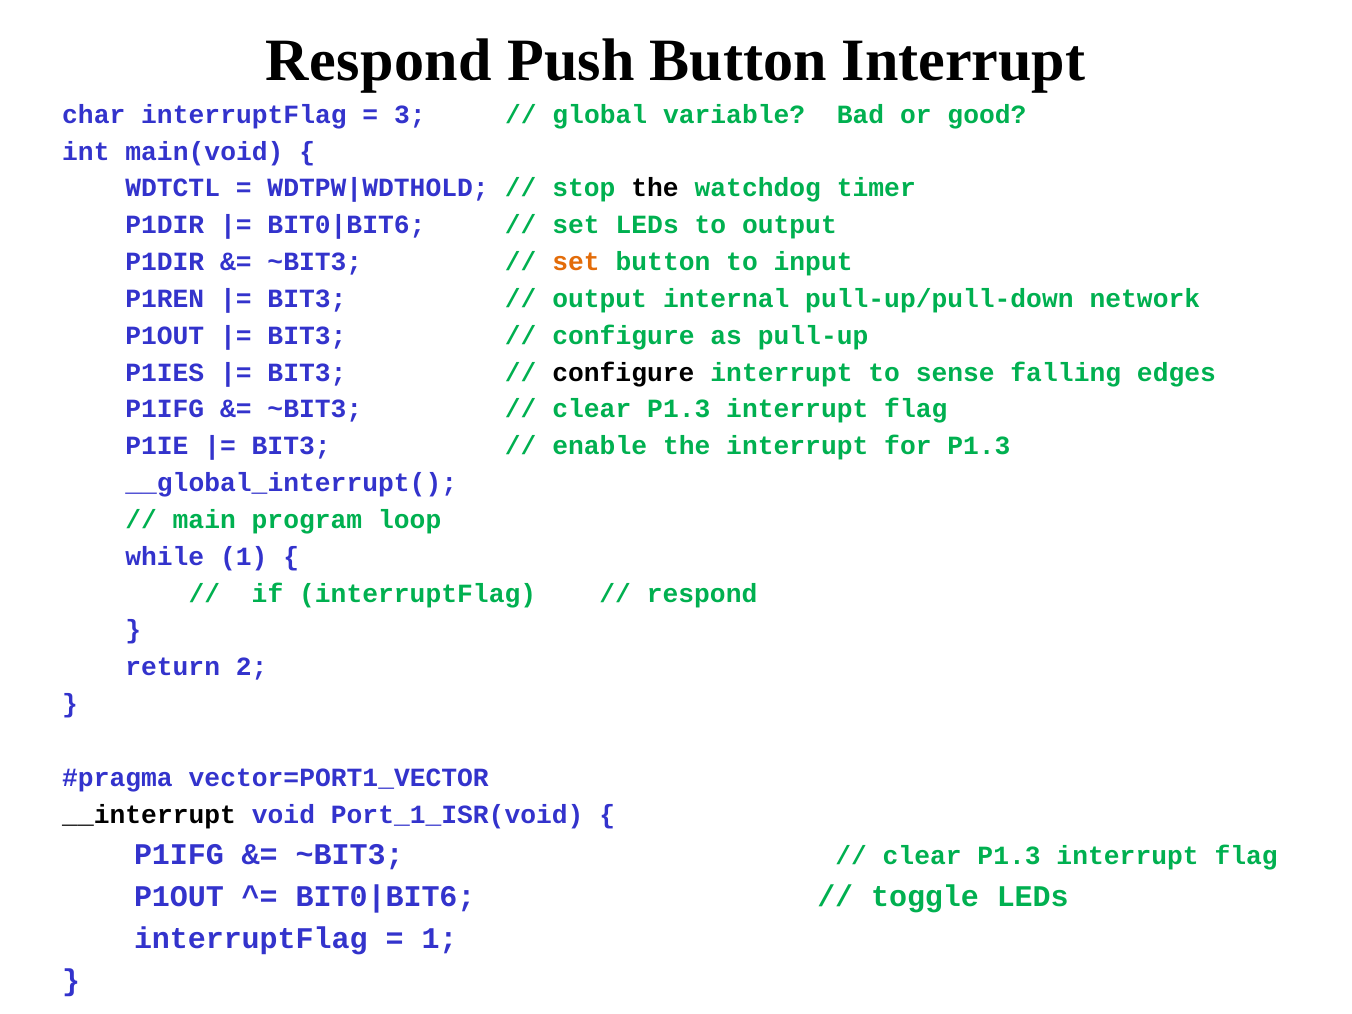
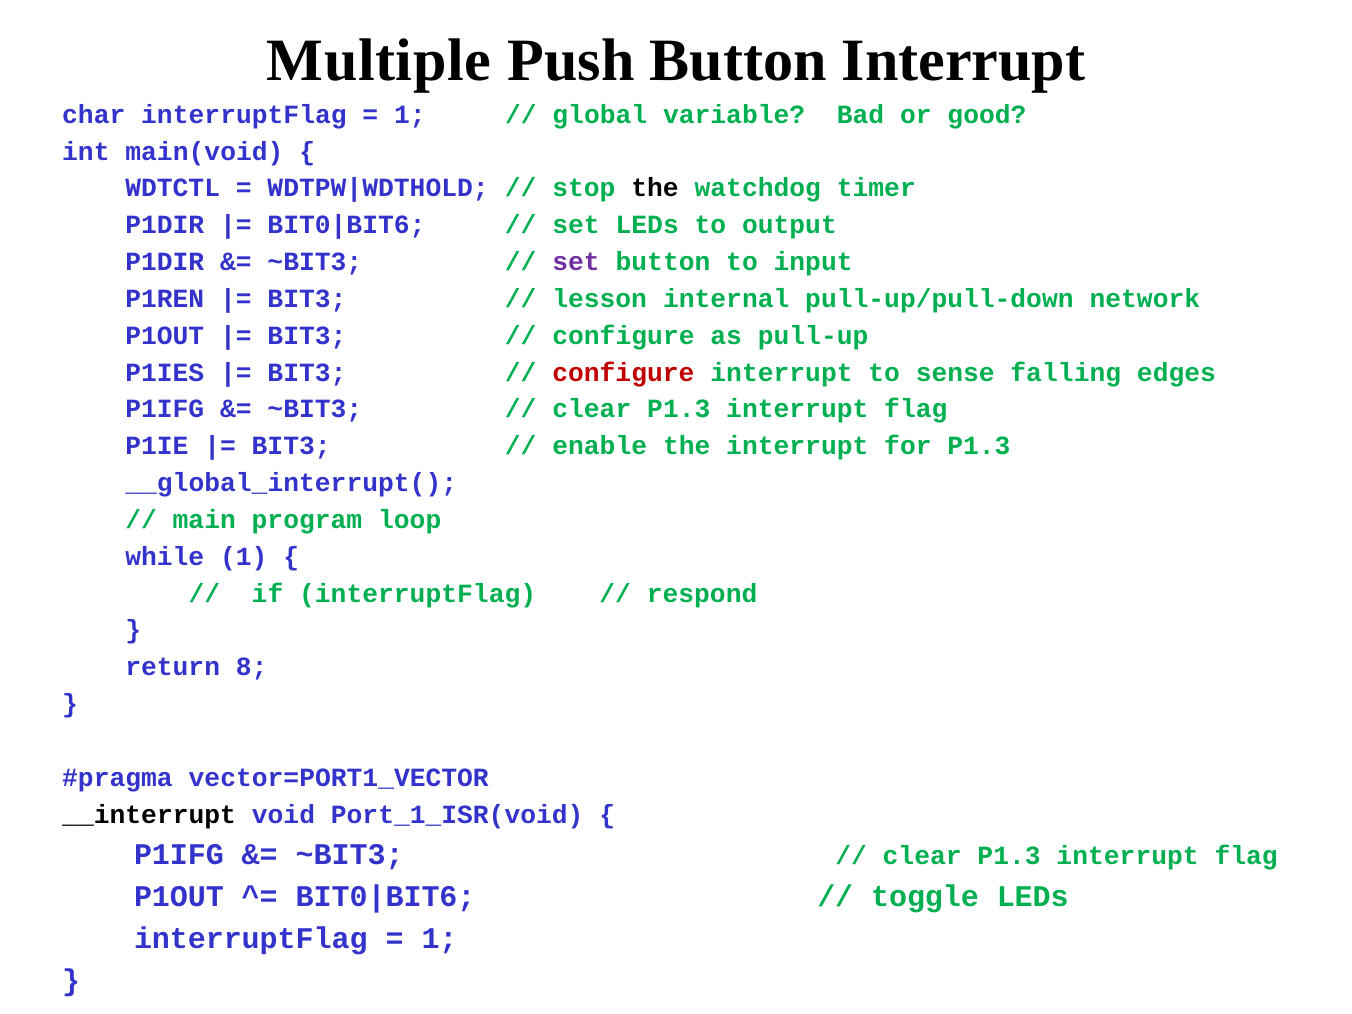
Respond: Respond -> Multiple (379, 60)
3: 3 -> 1 (410, 114)
set colour: orange -> purple (576, 262)
output: output -> lesson (600, 299)
configure colour: black -> red (623, 372)
2: 2 -> 8 (252, 667)
